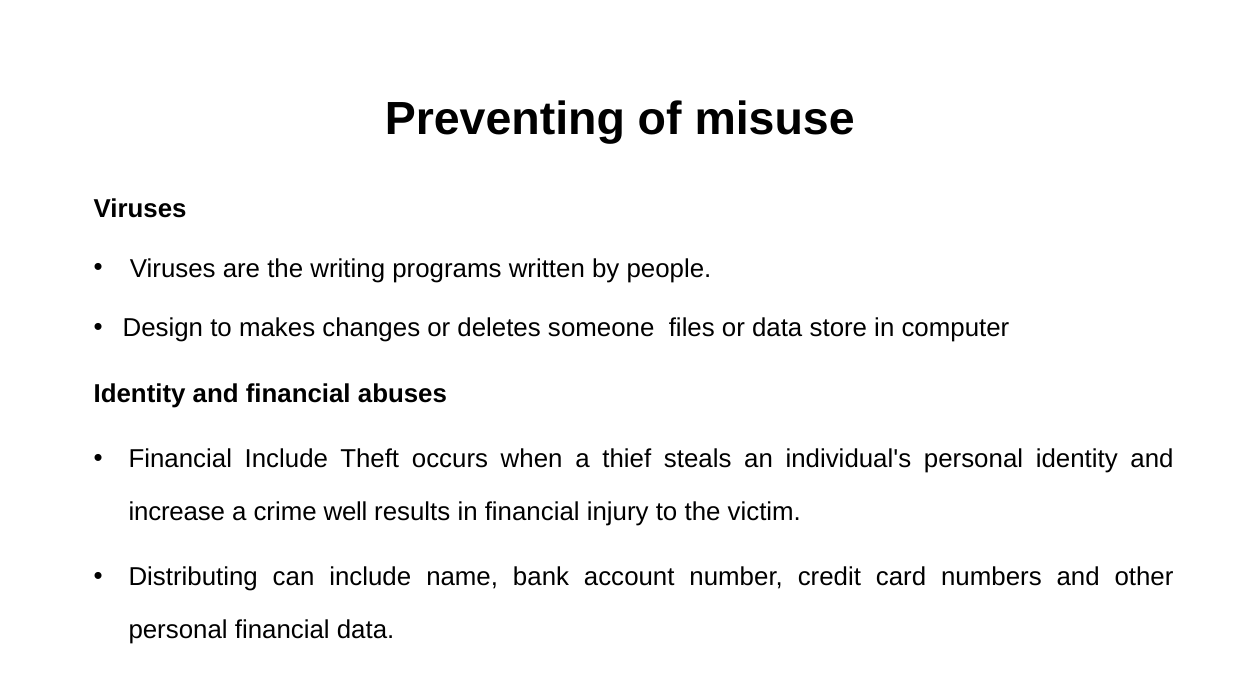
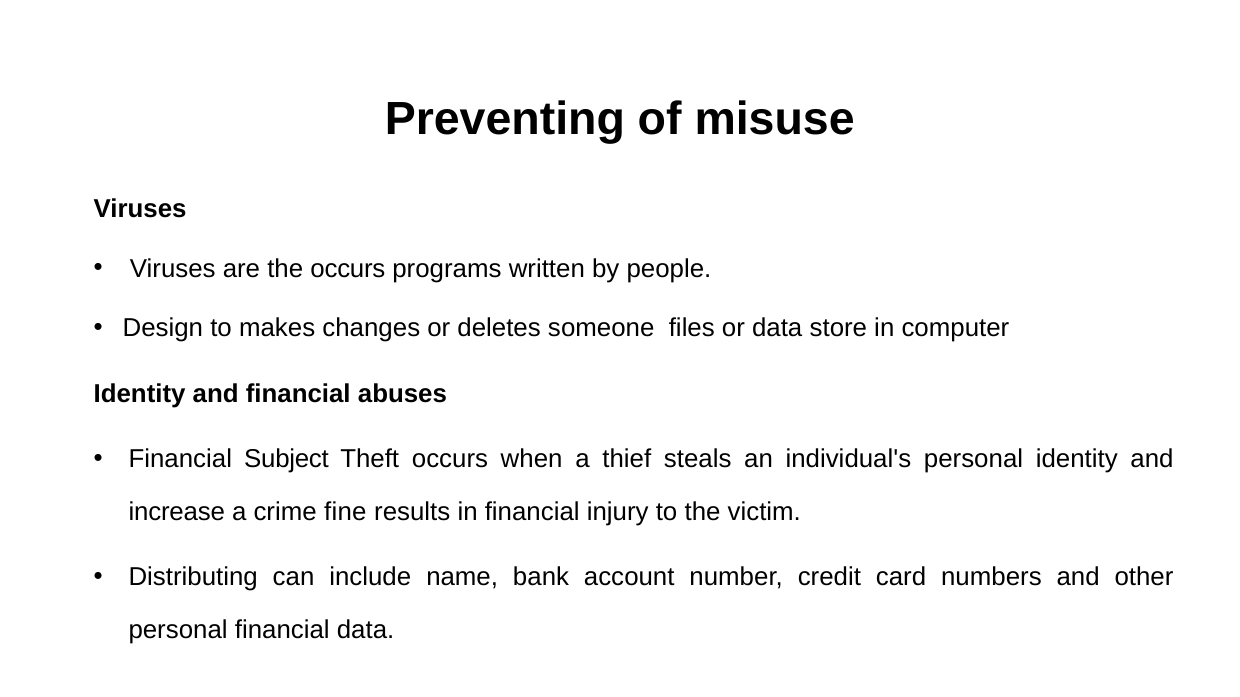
the writing: writing -> occurs (348, 269)
Financial Include: Include -> Subject (286, 459)
well: well -> fine (345, 512)
